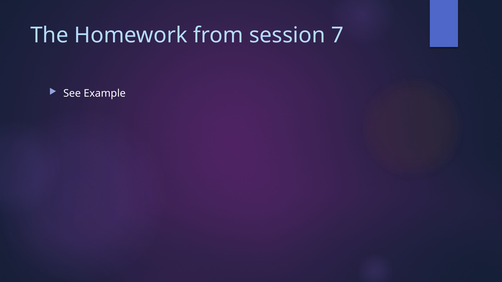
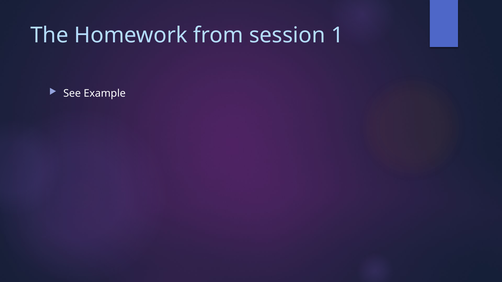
7: 7 -> 1 (337, 35)
